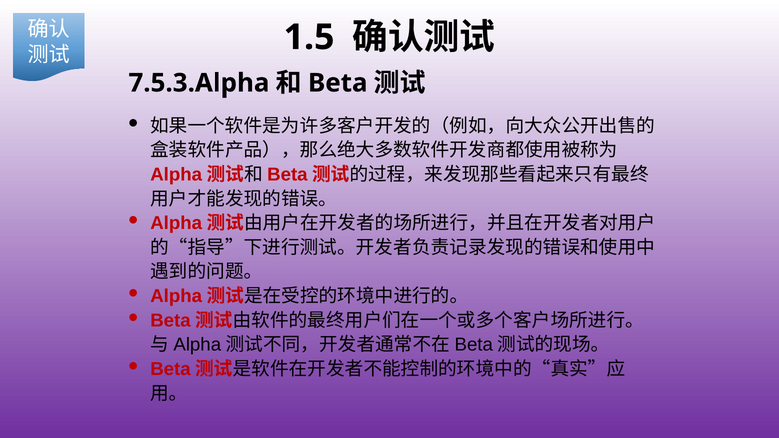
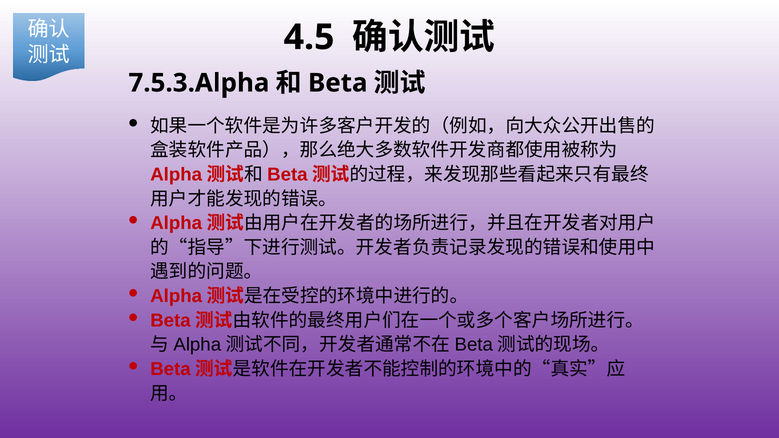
1.5: 1.5 -> 4.5 (309, 37)
